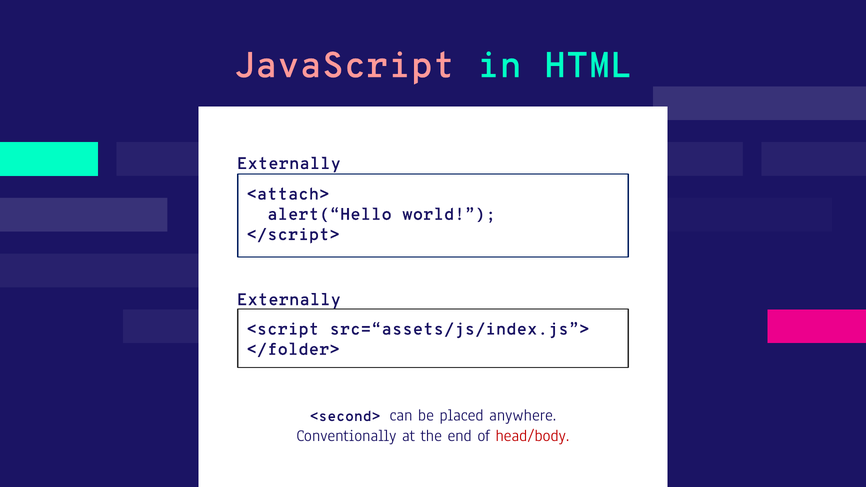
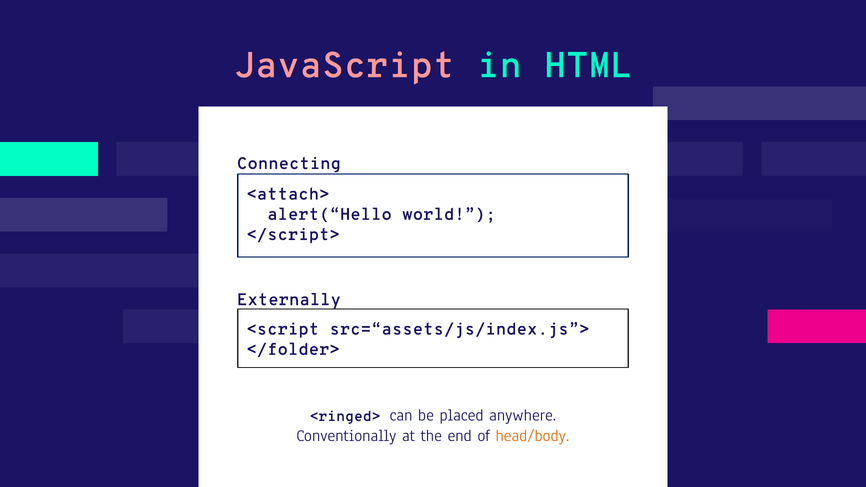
Externally: Externally -> Connecting (289, 163)
<second>: <second> -> <ringed> (345, 416)
head/body colour: red -> orange (532, 436)
